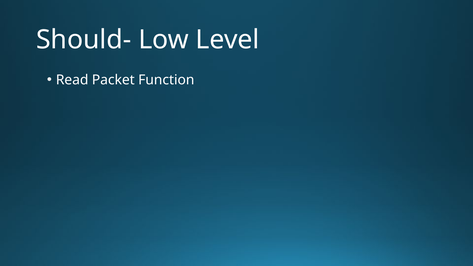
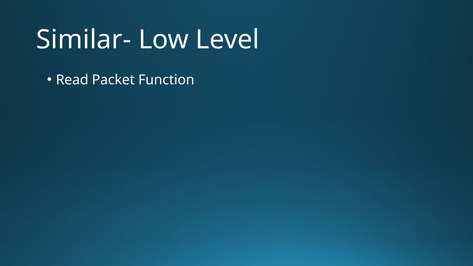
Should-: Should- -> Similar- (84, 40)
